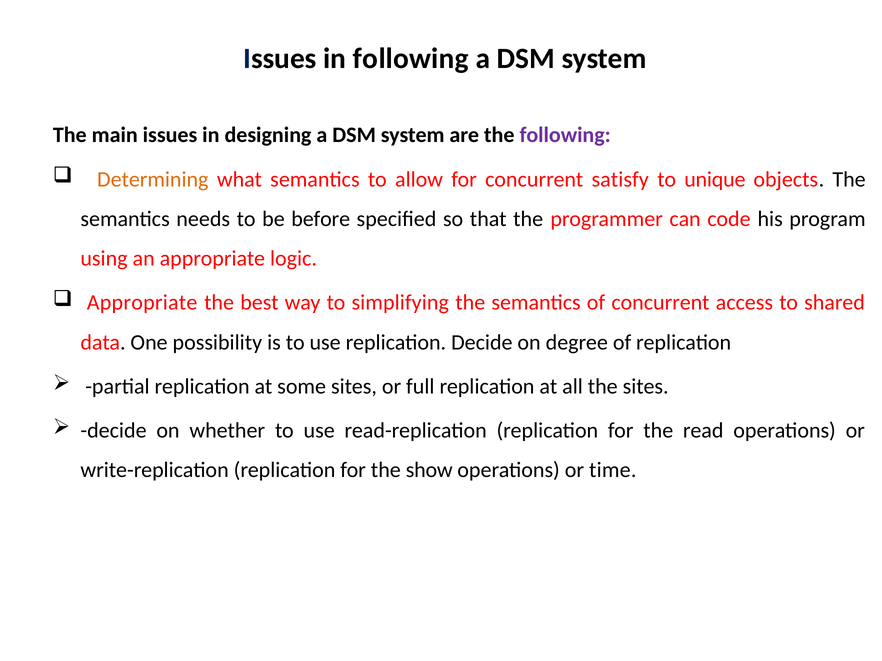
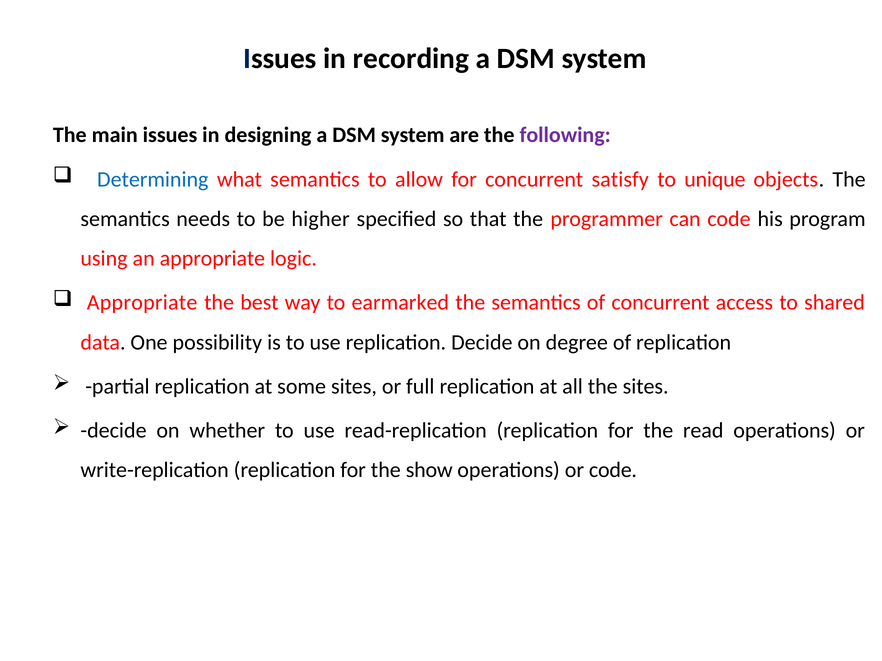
in following: following -> recording (411, 59)
Determining colour: orange -> blue (153, 179)
before: before -> higher (321, 219)
simplifying: simplifying -> earmarked (400, 303)
or time: time -> code (613, 470)
